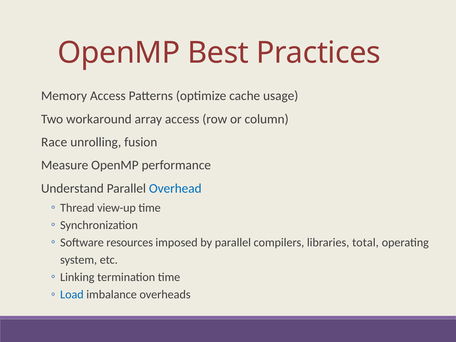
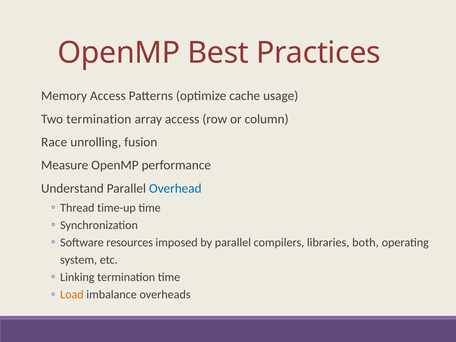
Two workaround: workaround -> termination (99, 119)
view-up: view-up -> time-up (116, 208)
total: total -> both (365, 243)
Load colour: blue -> orange (72, 295)
